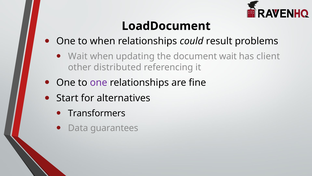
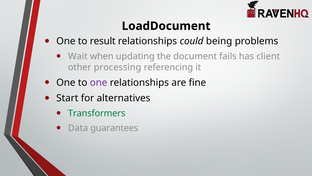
to when: when -> result (103, 41)
result: result -> being (219, 41)
document wait: wait -> fails (228, 56)
distributed: distributed -> processing (118, 67)
Transformers colour: black -> green (97, 113)
